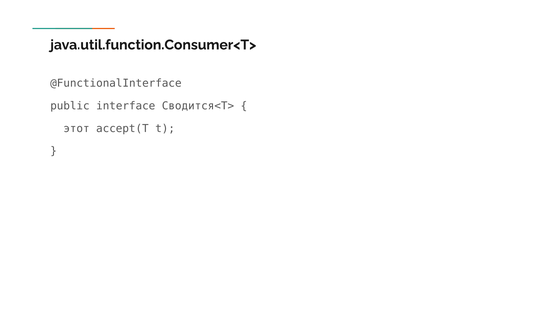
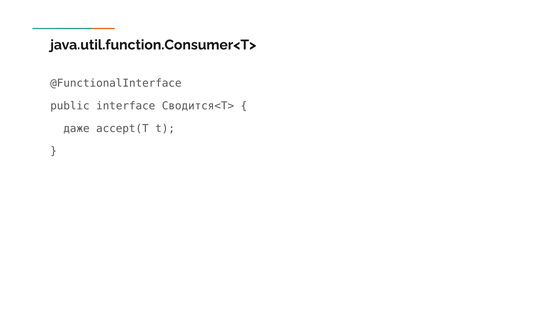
этот: этот -> даже (76, 128)
